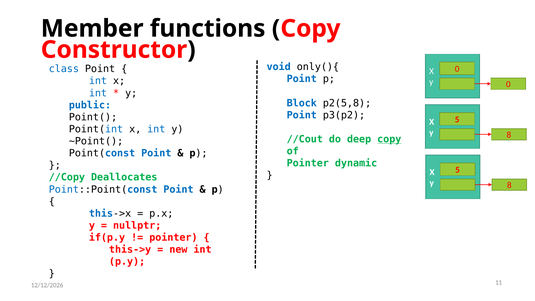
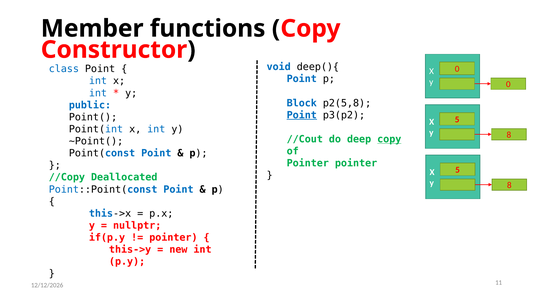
only(){: only(){ -> deep(){ (318, 67)
Point underline: none -> present (302, 115)
Pointer dynamic: dynamic -> pointer (356, 163)
Deallocates: Deallocates -> Deallocated (124, 177)
